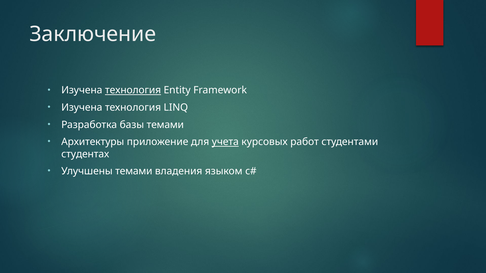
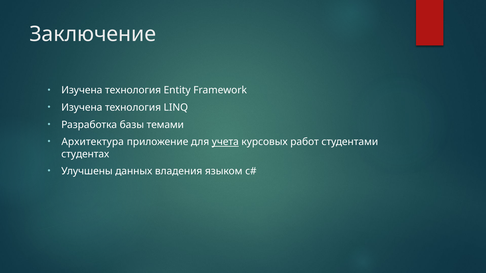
технология underline: present -> none (133, 90)
Архитектуры: Архитектуры -> Архитектура (93, 142)
Улучшены темами: темами -> данных (134, 171)
